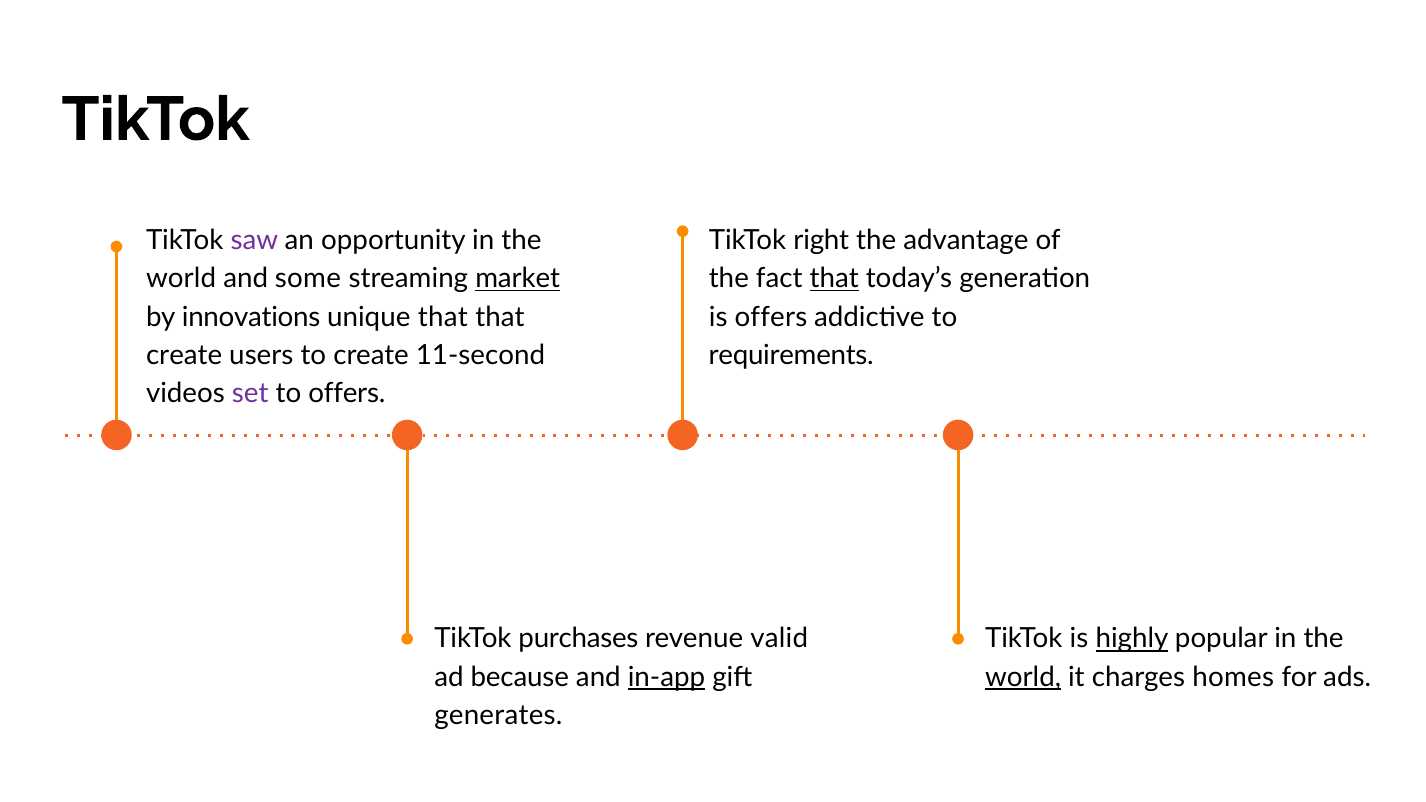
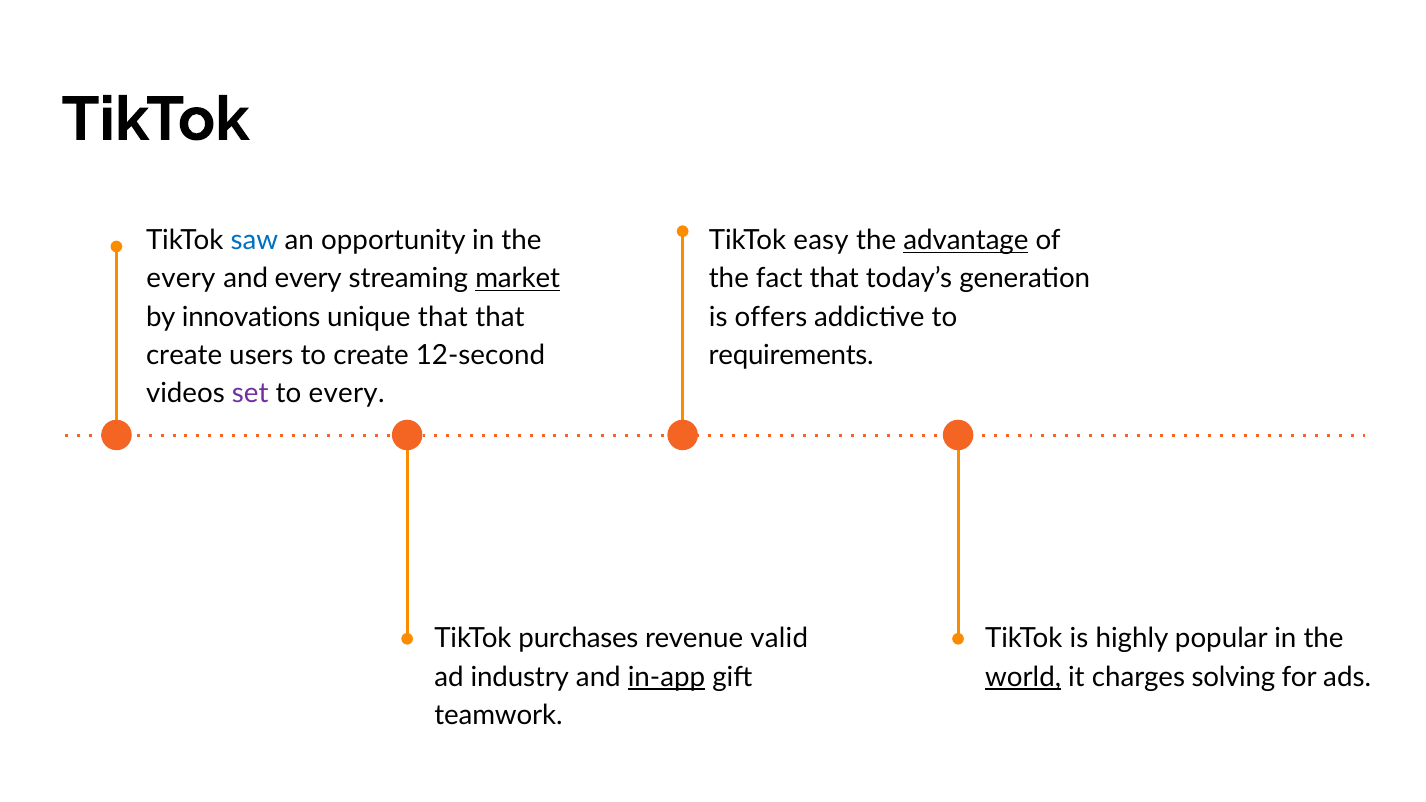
saw colour: purple -> blue (254, 241)
right: right -> easy (821, 241)
advantage underline: none -> present (966, 241)
world: world -> every (181, 279)
and some: some -> every (308, 279)
that underline: present -> none (834, 279)
11-second: 11-second -> 12-second (480, 355)
to offers: offers -> every (347, 393)
highly underline: present -> none (1132, 639)
because: because -> industry (520, 677)
homes: homes -> solving (1233, 677)
generates: generates -> teamwork (499, 715)
